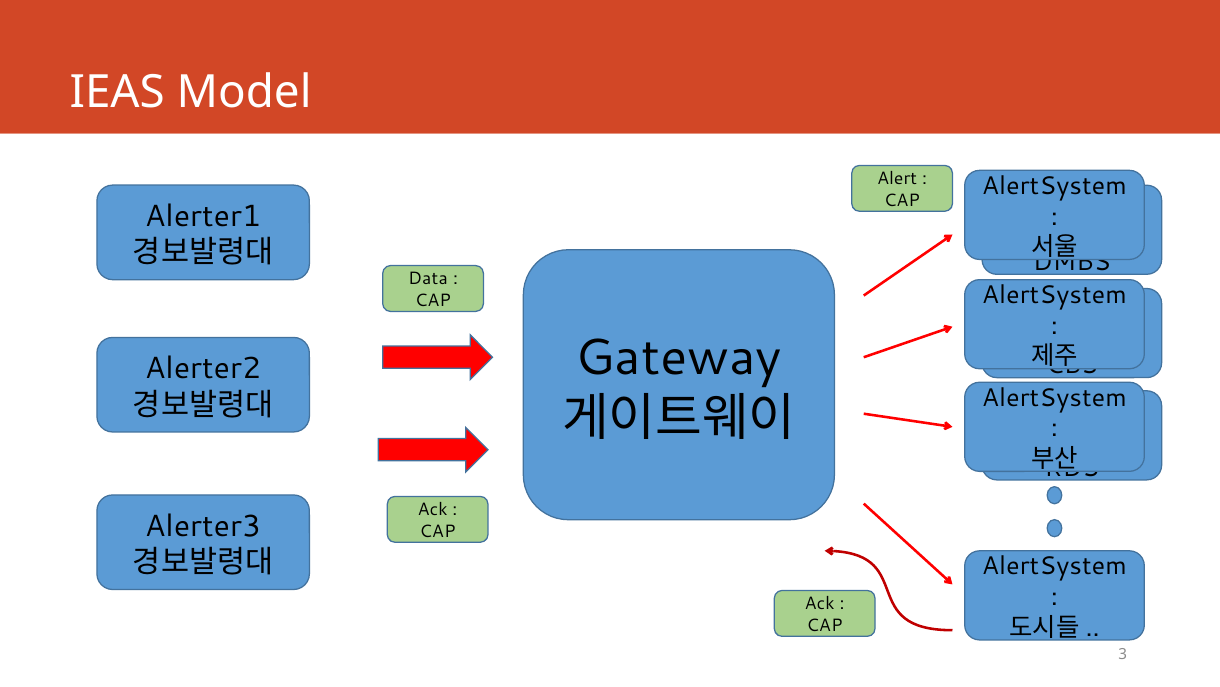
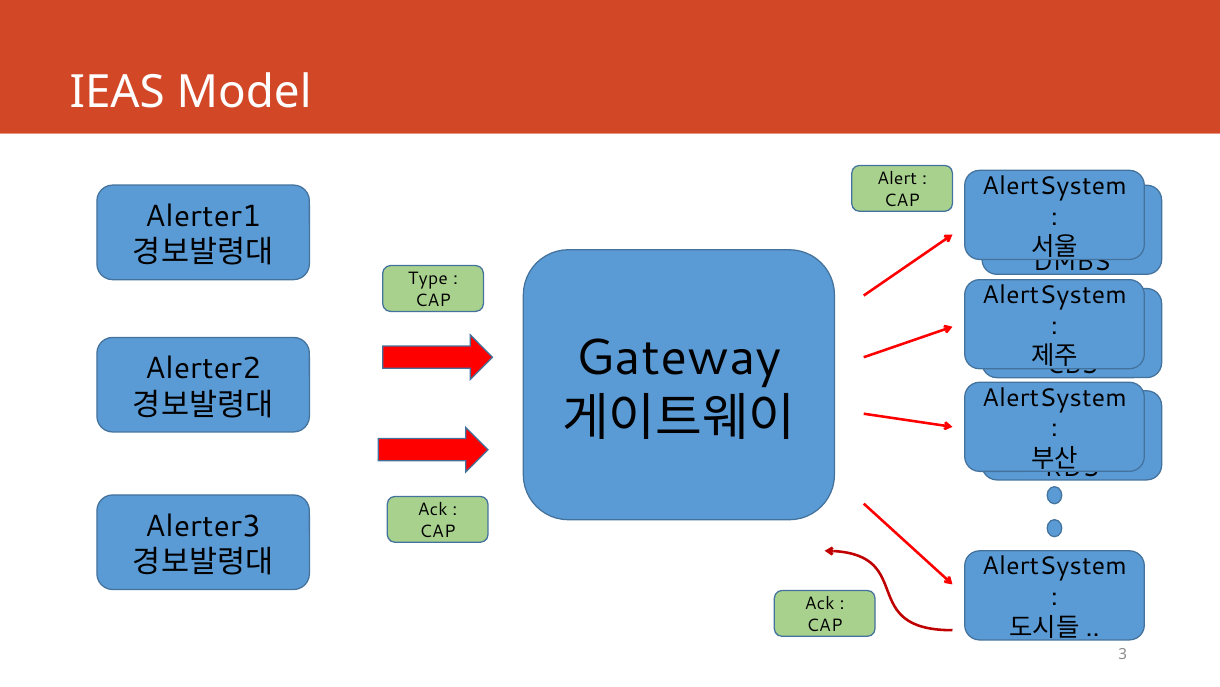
Data: Data -> Type (428, 279)
